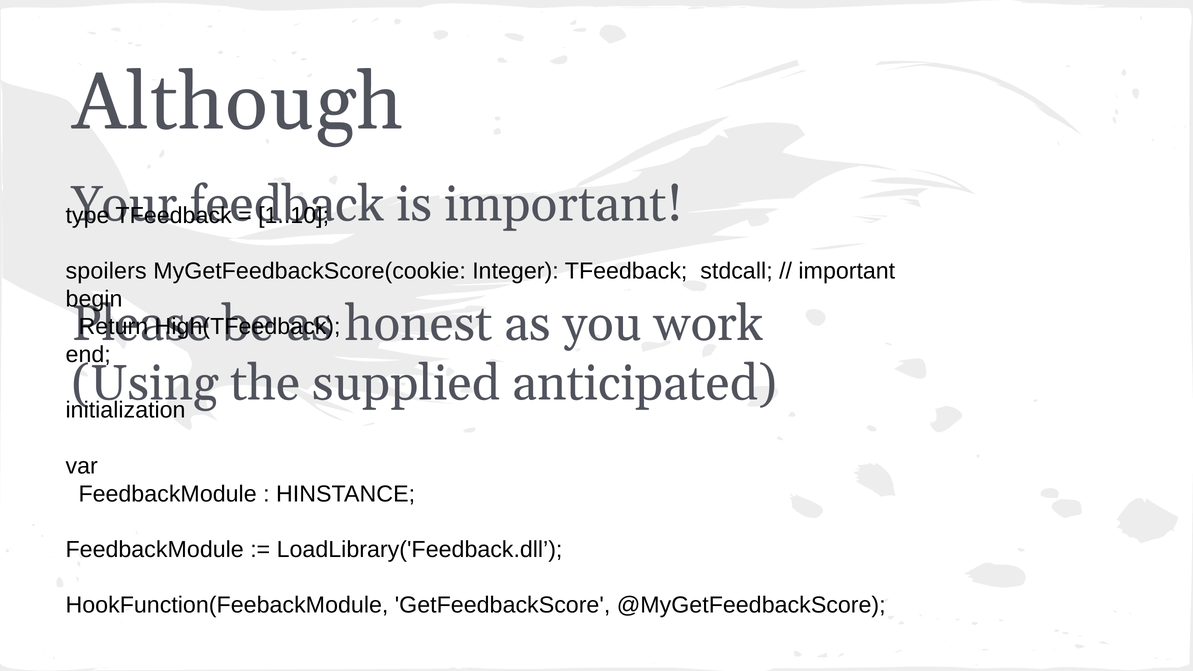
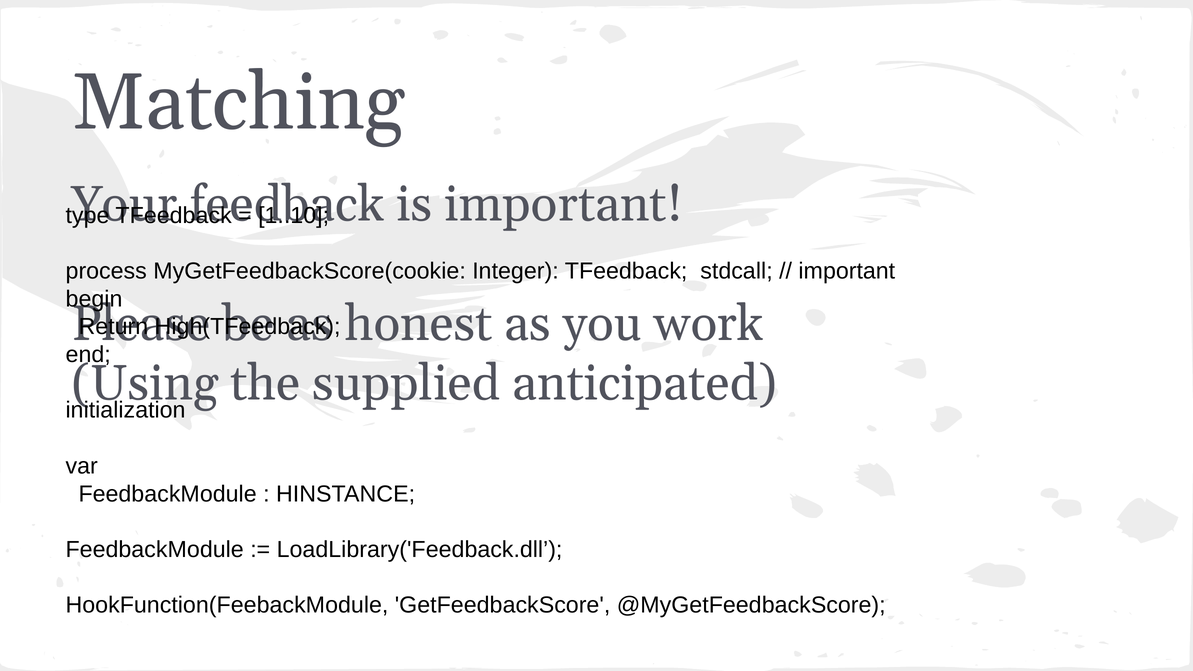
Although: Although -> Matching (238, 102)
spoilers: spoilers -> process (106, 271)
